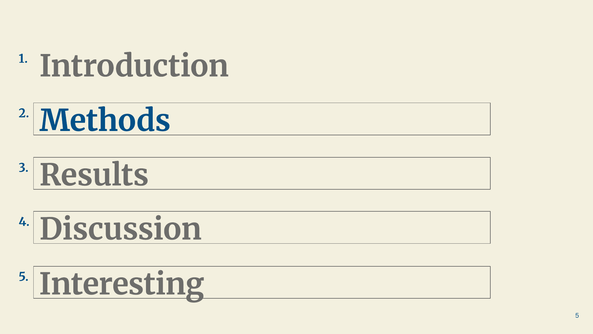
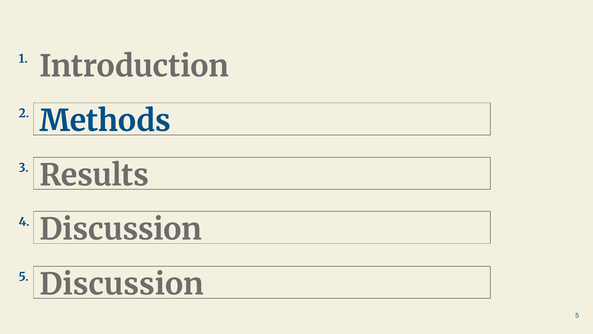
Interesting: Interesting -> Discussion (121, 284)
